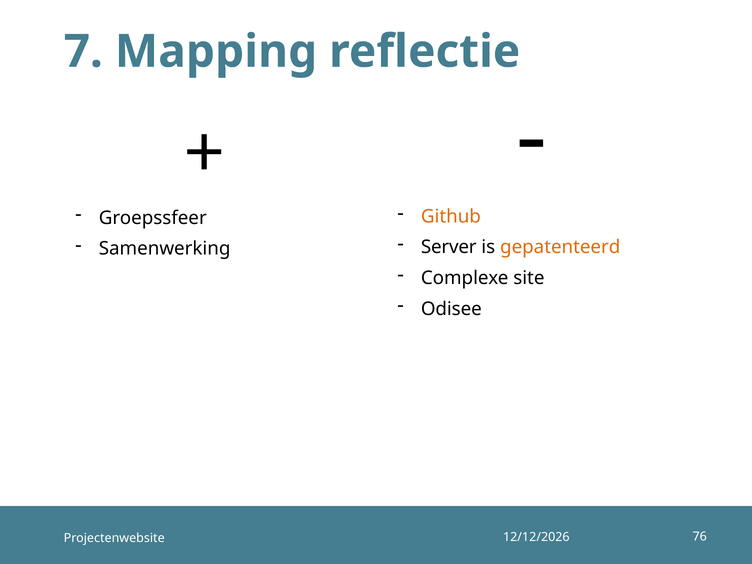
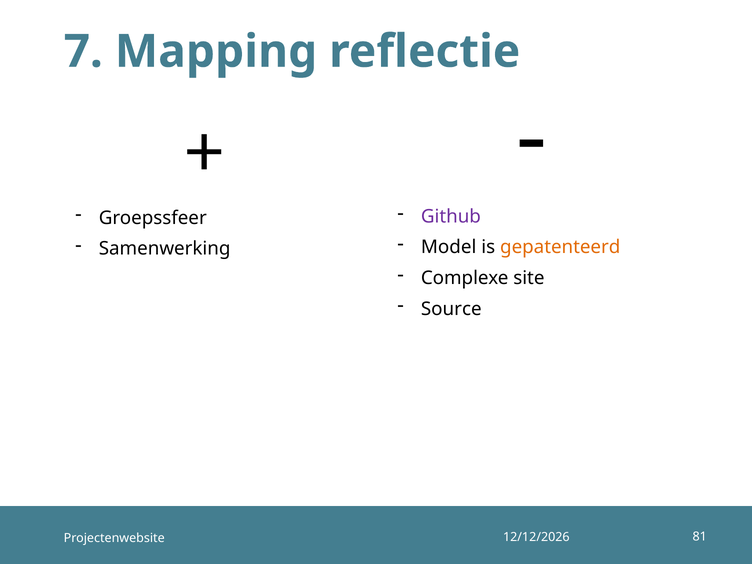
Github colour: orange -> purple (451, 216)
Server: Server -> Model (449, 247)
Odisee: Odisee -> Source (451, 309)
76: 76 -> 81 (700, 537)
